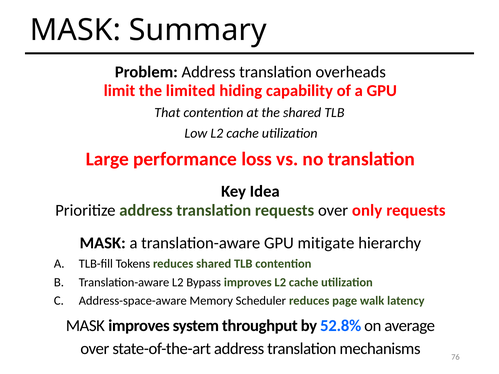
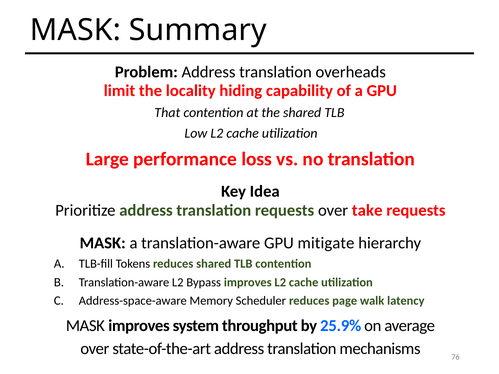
limited: limited -> locality (191, 91)
only: only -> take (367, 211)
52.8%: 52.8% -> 25.9% (341, 326)
